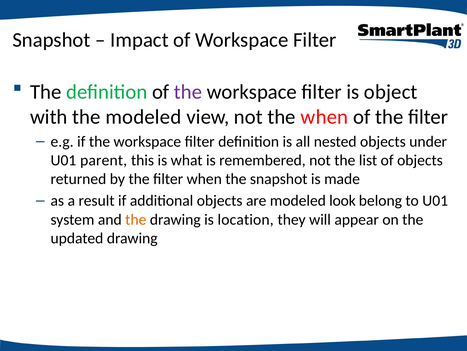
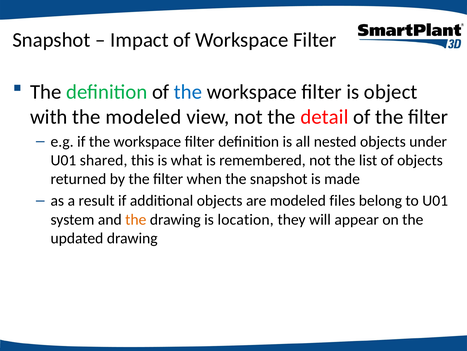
the colour: purple -> blue (188, 92)
the when: when -> detail (325, 117)
parent: parent -> shared (104, 160)
look: look -> files (342, 200)
